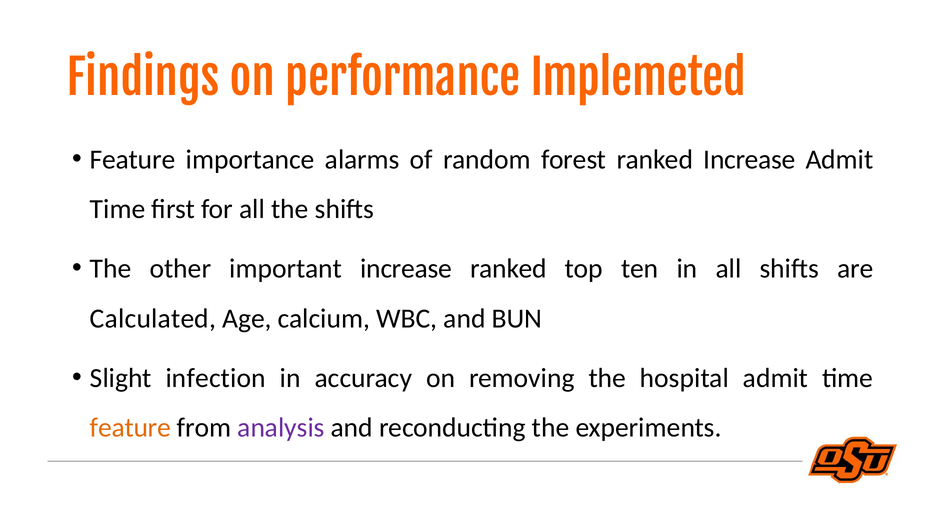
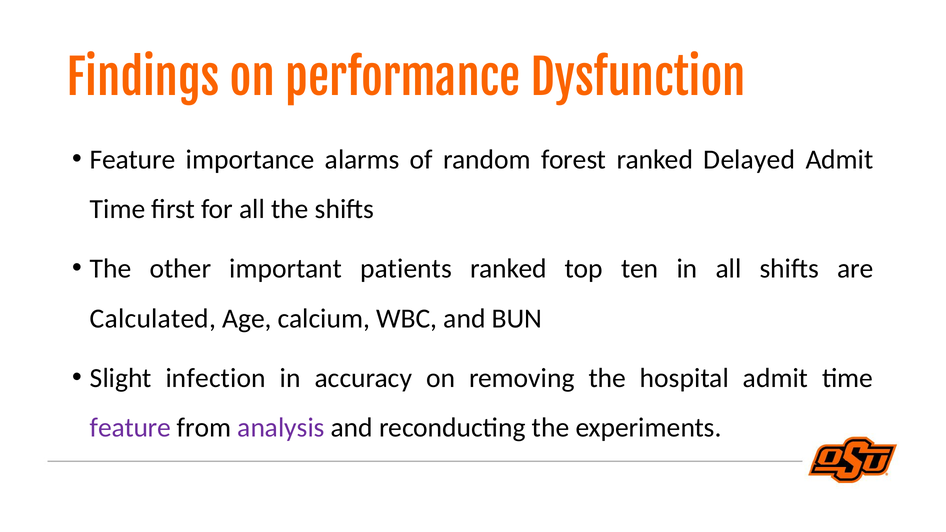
Implemeted: Implemeted -> Dysfunction (638, 80)
ranked Increase: Increase -> Delayed (749, 160)
important increase: increase -> patients (406, 269)
feature colour: orange -> purple (130, 428)
